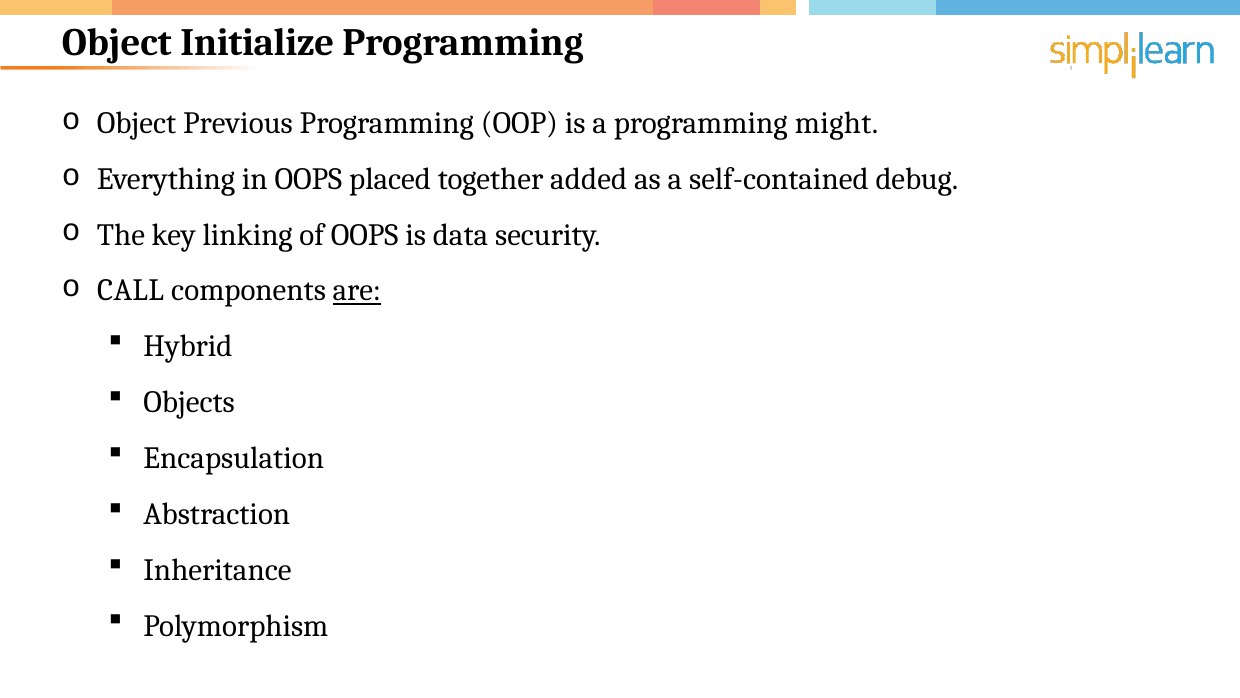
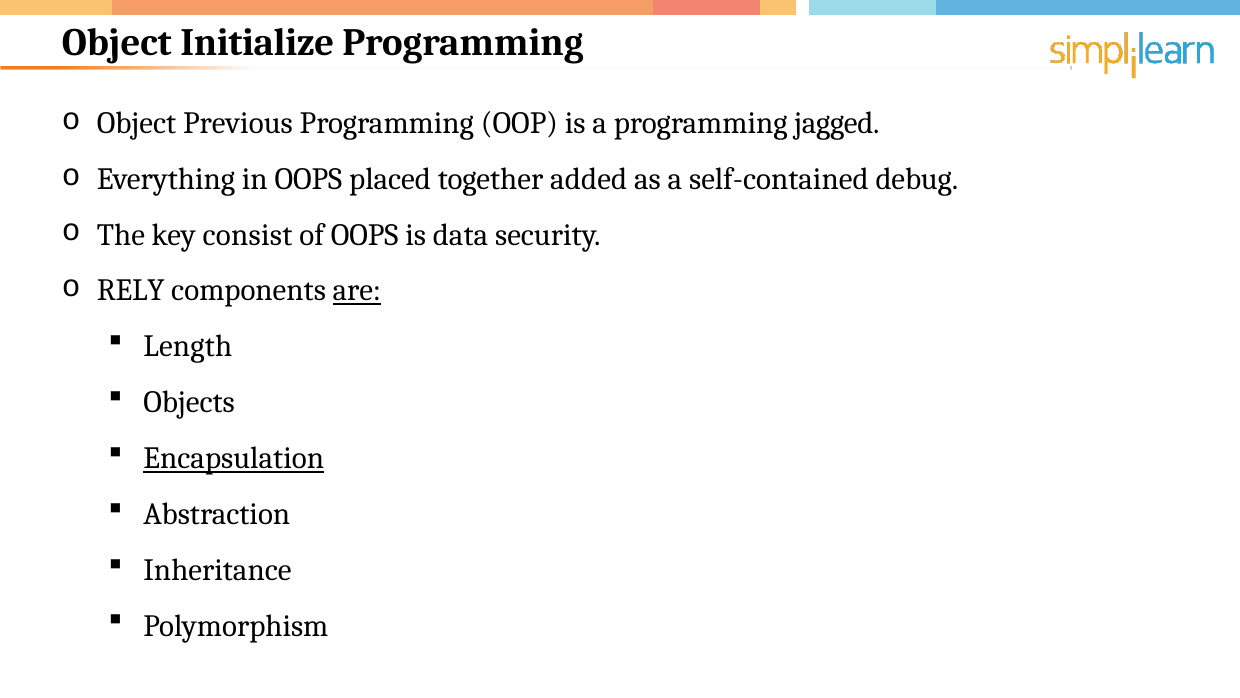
might: might -> jagged (837, 123)
linking: linking -> consist (247, 235)
CALL: CALL -> RELY (131, 291)
Hybrid: Hybrid -> Length (188, 346)
Encapsulation underline: none -> present (234, 458)
